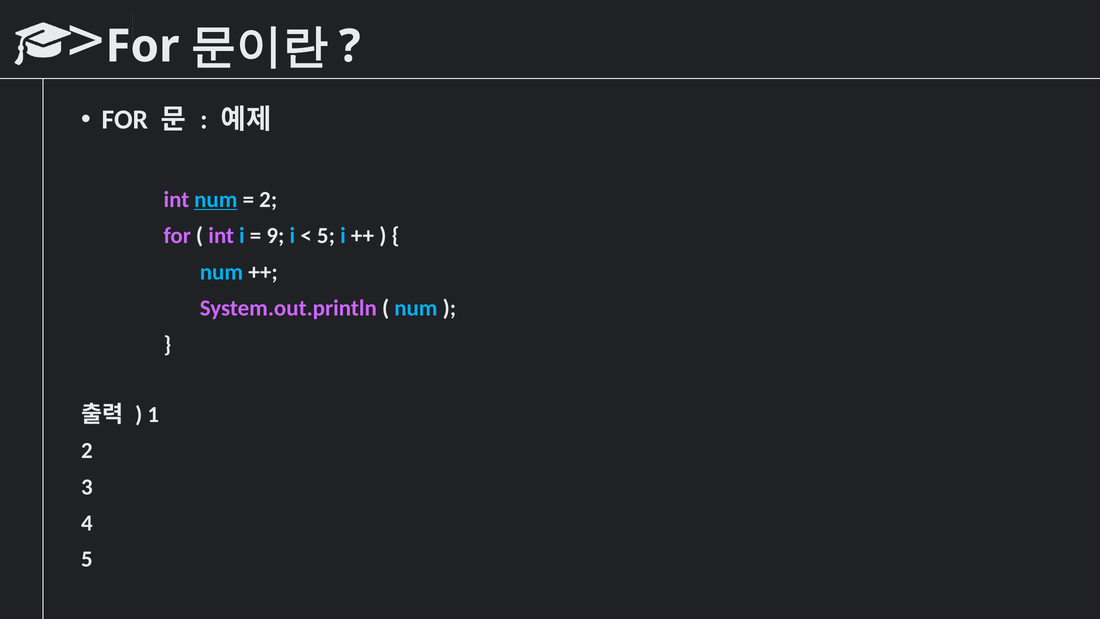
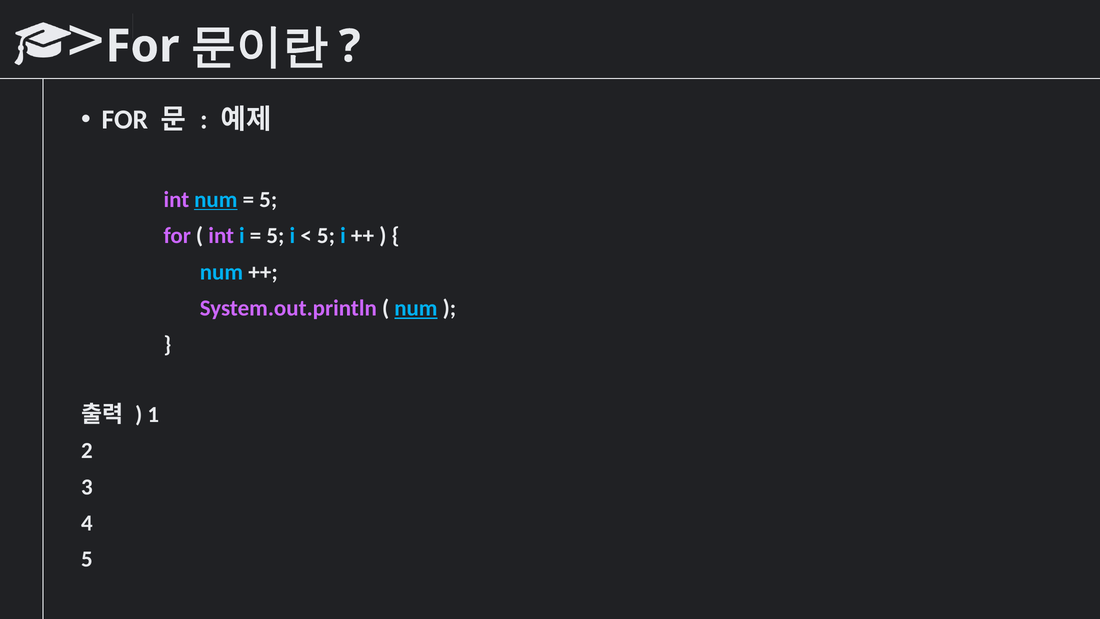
2: 2 -> 5 (268, 200)
9: 9 -> 5 (275, 236)
num underline: none -> present (416, 308)
